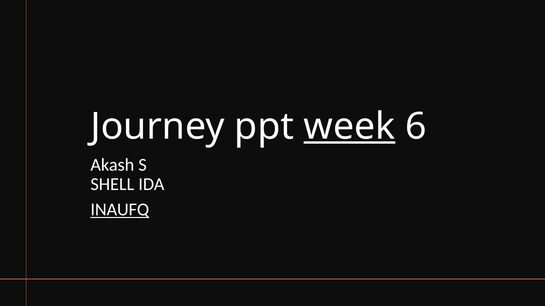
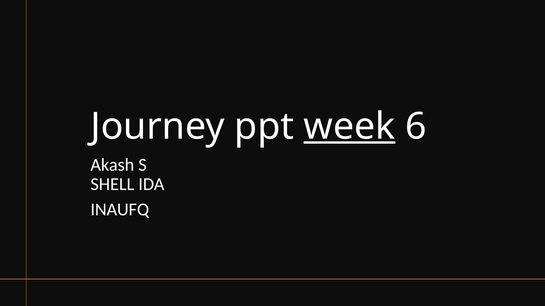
INAUFQ underline: present -> none (120, 210)
